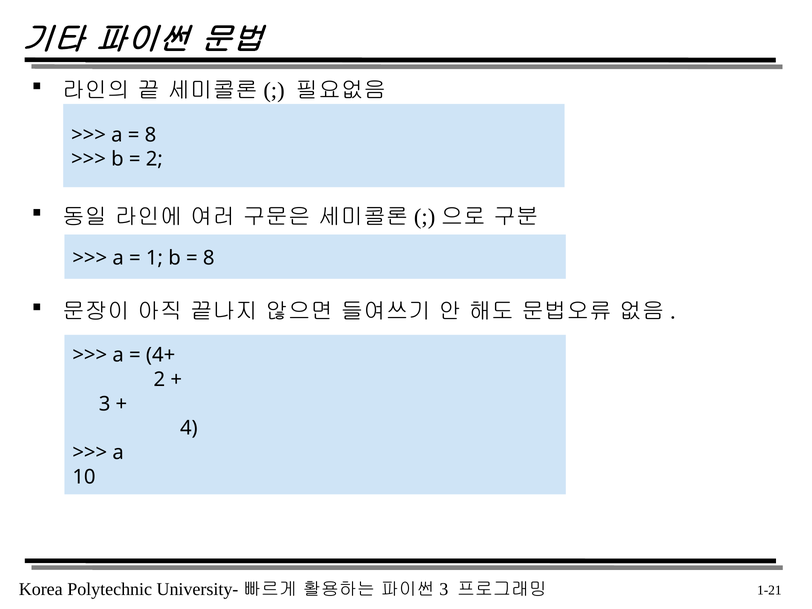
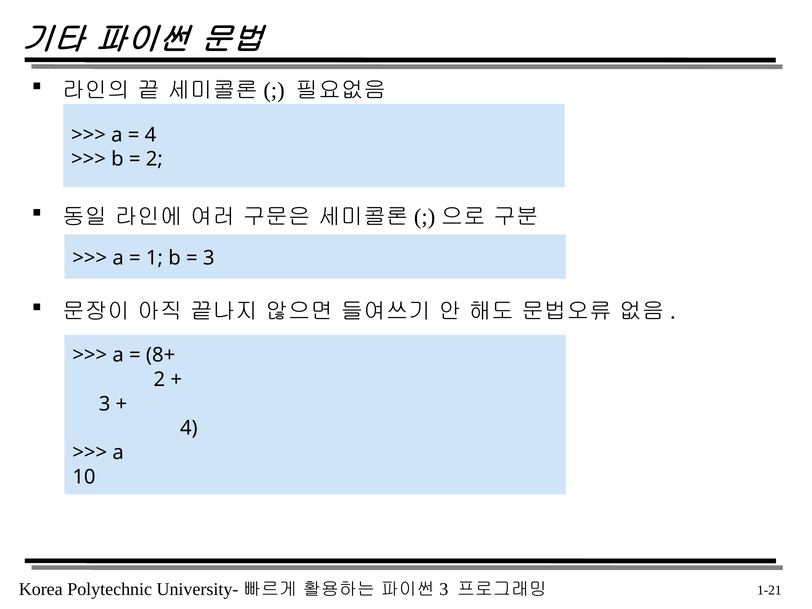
8: 8 -> 4 (151, 135)
8: 8 -> 3 (209, 258)
4+: 4+ -> 8+ (161, 355)
